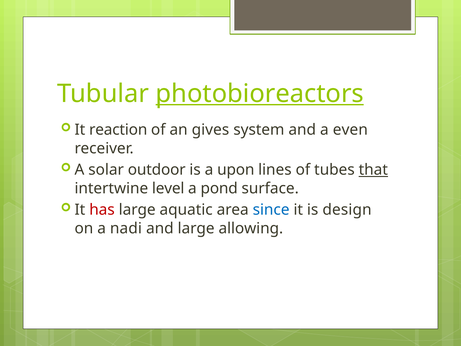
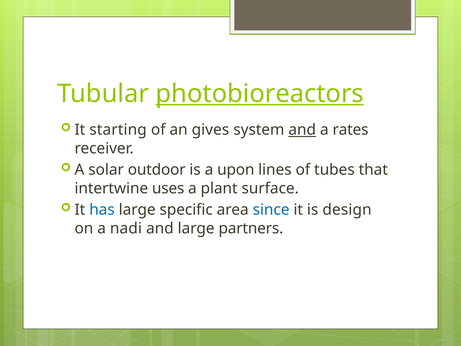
reaction: reaction -> starting (118, 130)
and underline: none -> present (302, 130)
even: even -> rates (351, 130)
that underline: present -> none (373, 170)
level: level -> uses (168, 188)
pond: pond -> plant (219, 188)
has colour: red -> blue (102, 210)
aquatic: aquatic -> specific (186, 210)
allowing: allowing -> partners (251, 228)
